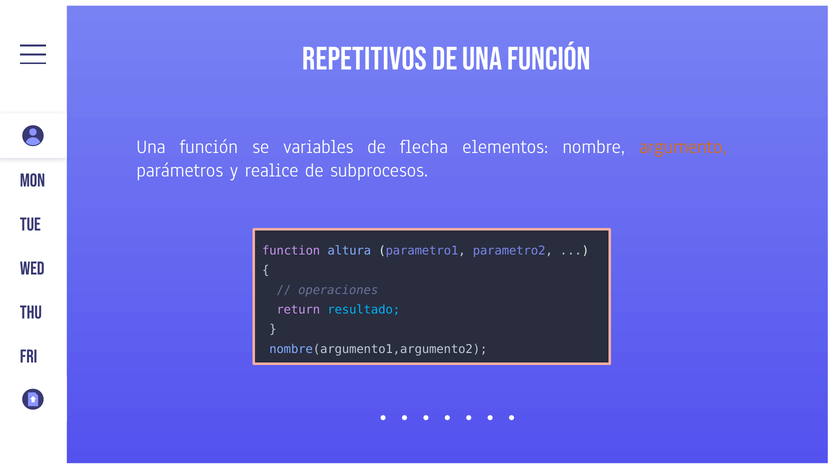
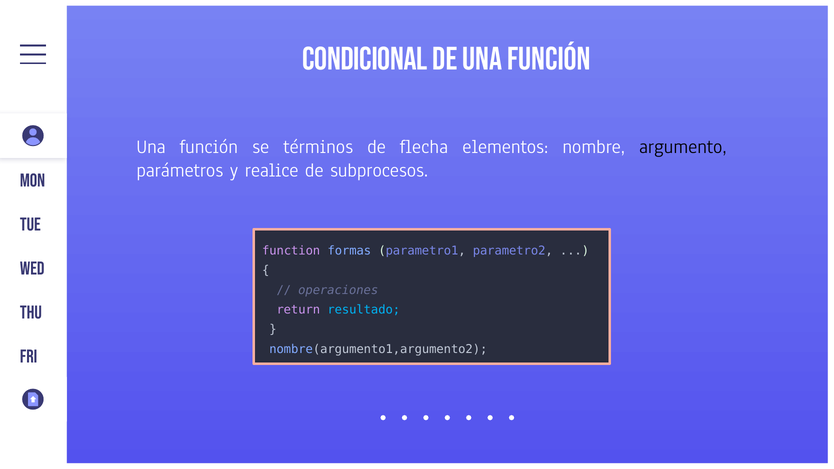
Repetitivos: Repetitivos -> Condicional (365, 59)
variables: variables -> términos (318, 147)
argumento colour: orange -> black (683, 147)
altura: altura -> formas (349, 251)
